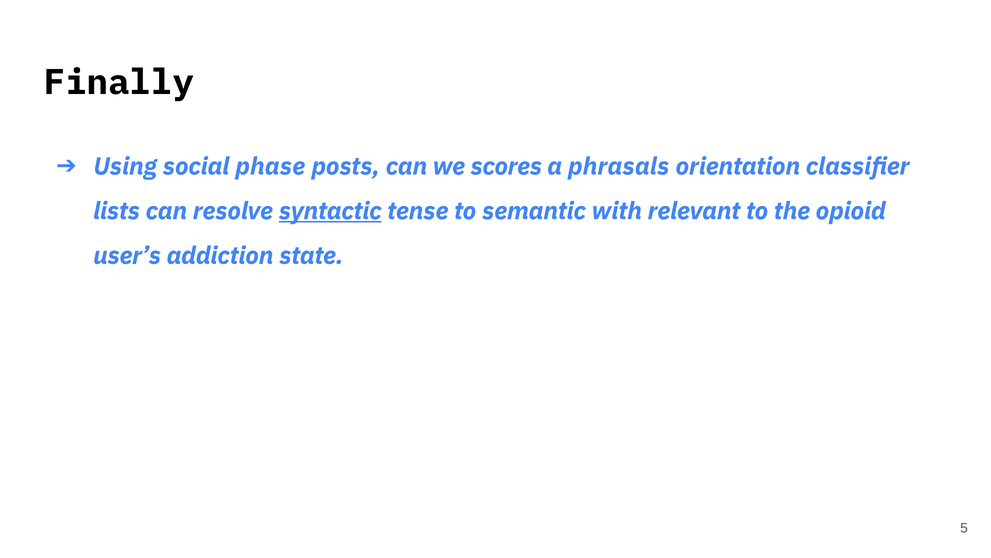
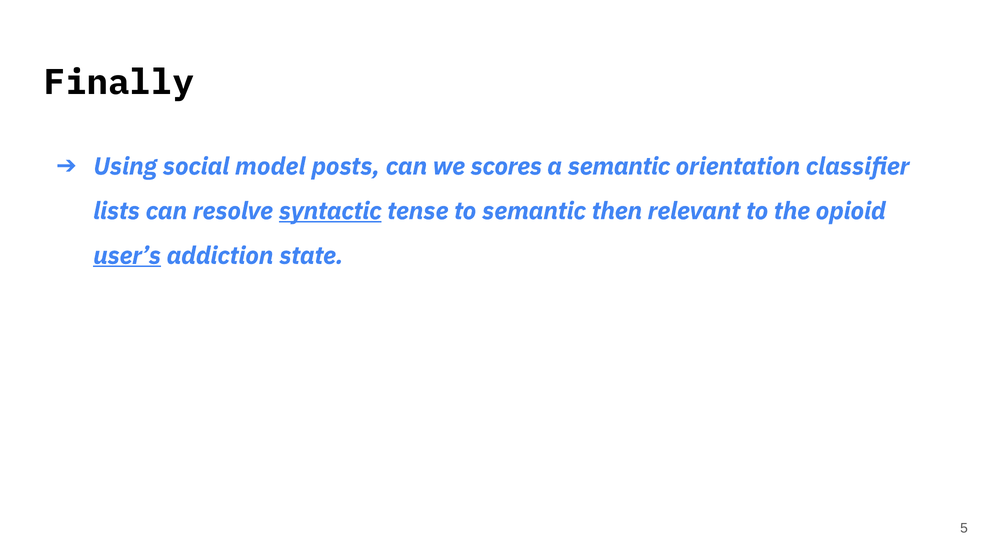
phase: phase -> model (270, 166)
a phrasals: phrasals -> semantic (619, 166)
with: with -> then (617, 211)
user’s underline: none -> present (127, 255)
